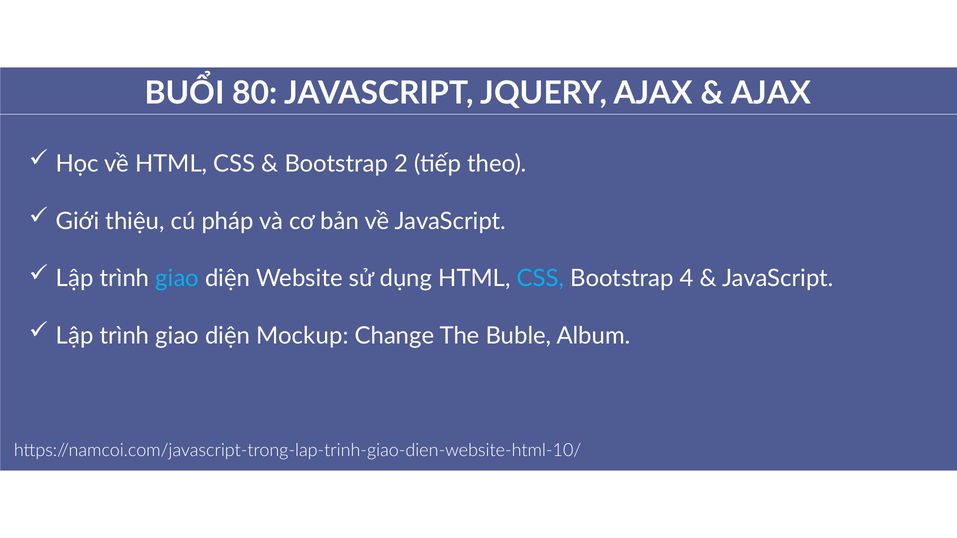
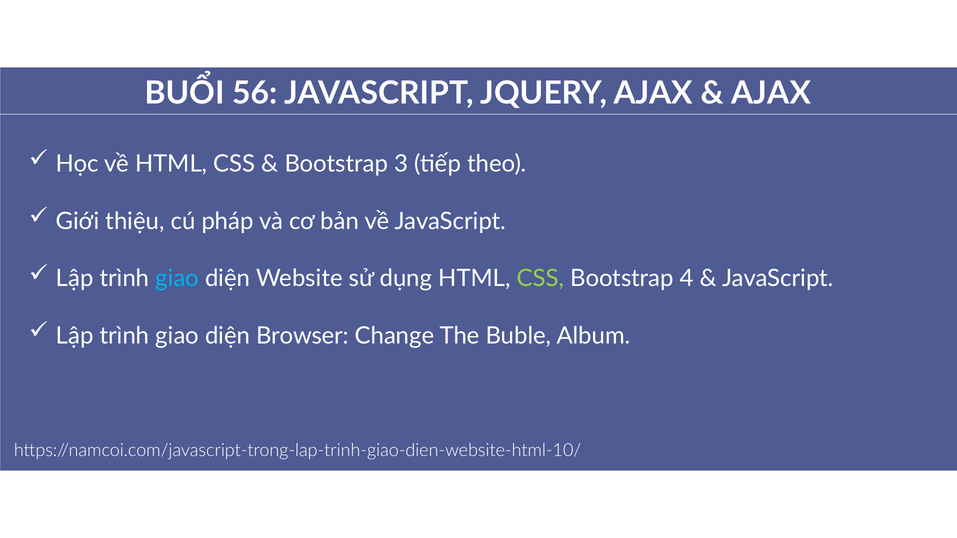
80: 80 -> 56 (255, 94)
2: 2 -> 3 (401, 164)
CSS colour: light blue -> light green (540, 279)
Mockup: Mockup -> Browser (302, 336)
